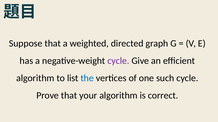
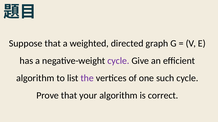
the colour: blue -> purple (87, 78)
